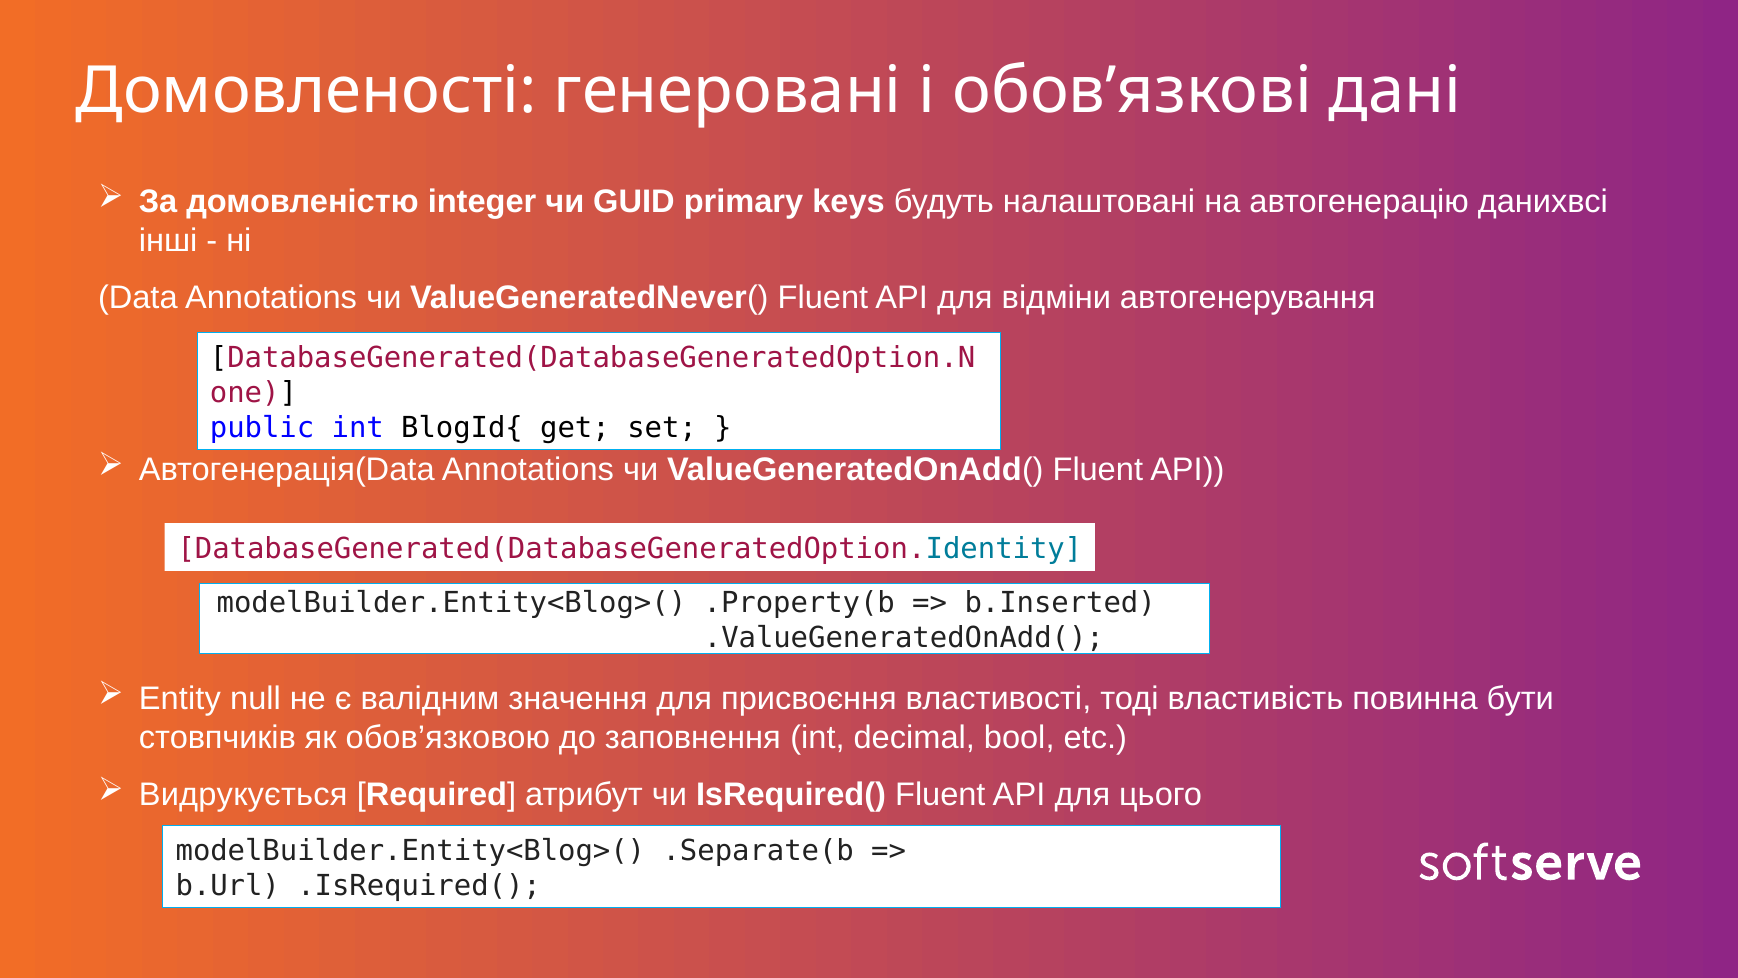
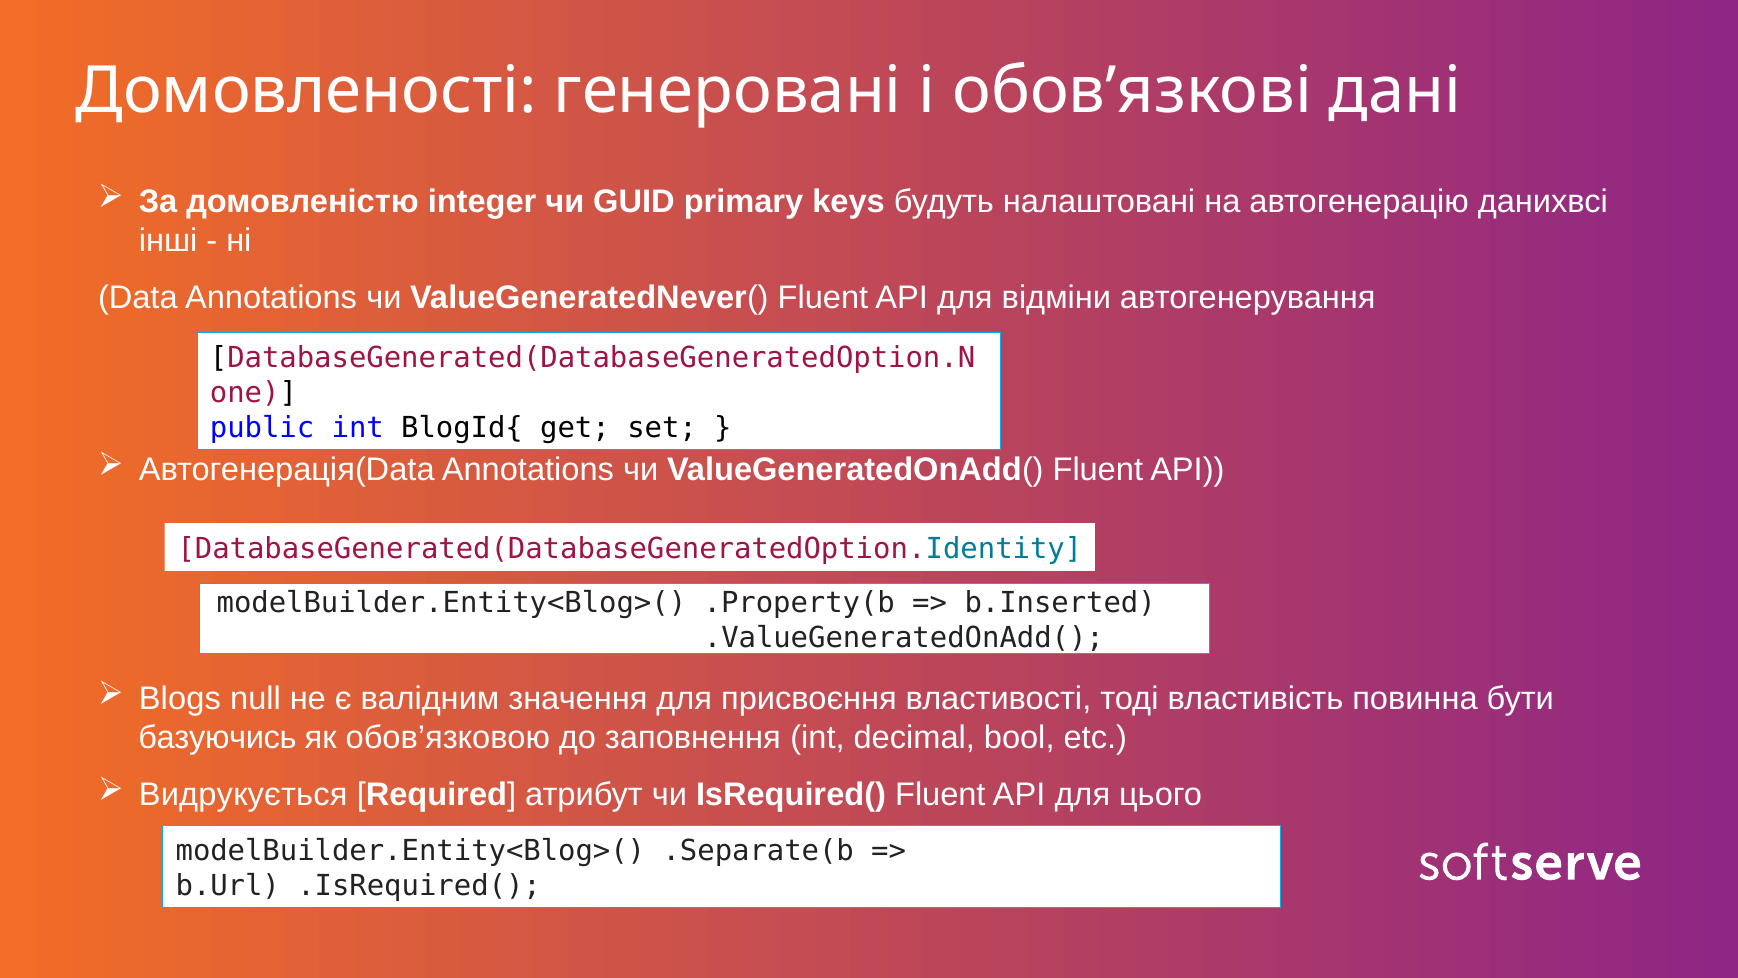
Entity: Entity -> Blogs (180, 699)
стовпчиків: стовпчиків -> базуючись (217, 738)
